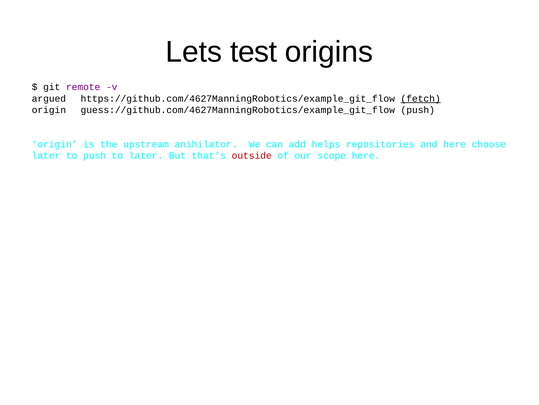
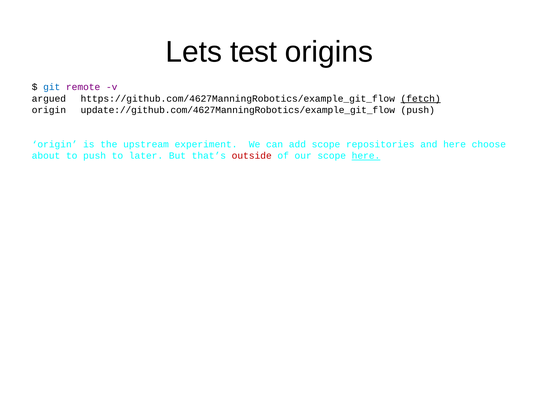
git colour: black -> blue (52, 87)
guess://github.com/4627ManningRobotics/example_git_flow: guess://github.com/4627ManningRobotics/example_git_flow -> update://github.com/4627ManningRobotics/example_git_flow (238, 110)
anihilator: anihilator -> experiment (206, 144)
add helps: helps -> scope (326, 144)
later: later -> about (46, 155)
here underline: none -> present (366, 155)
